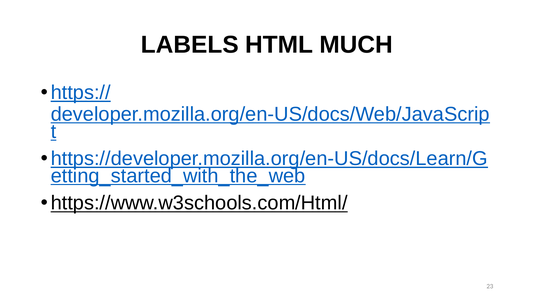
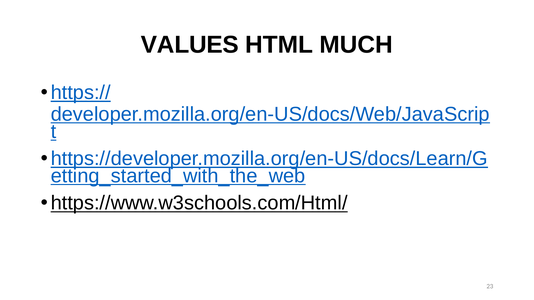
LABELS: LABELS -> VALUES (190, 45)
